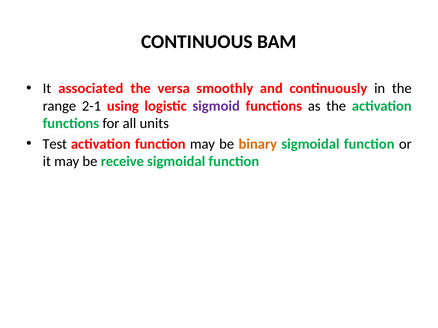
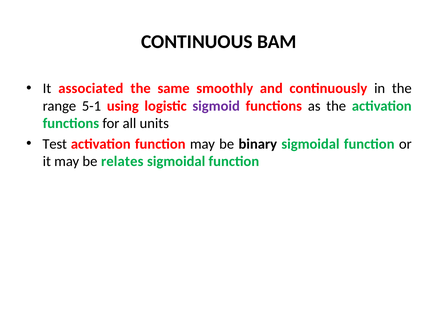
versa: versa -> same (174, 89)
2-1: 2-1 -> 5-1 (91, 106)
binary colour: orange -> black (258, 144)
receive: receive -> relates (122, 162)
